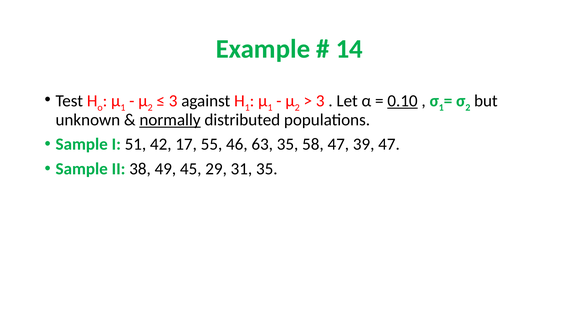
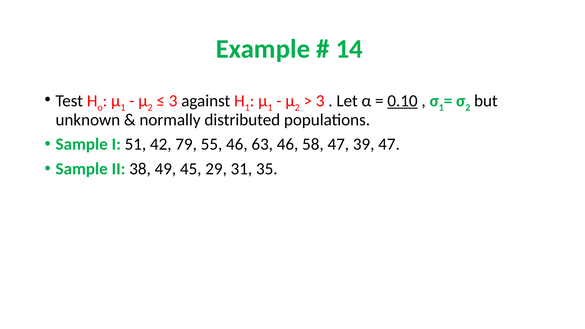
normally underline: present -> none (170, 120)
17: 17 -> 79 (186, 144)
63 35: 35 -> 46 (288, 144)
